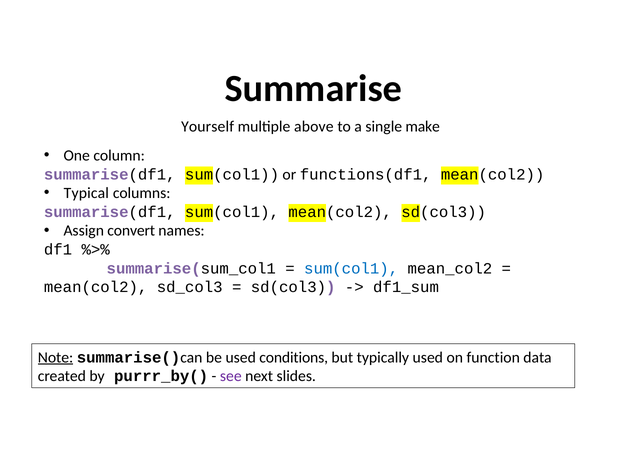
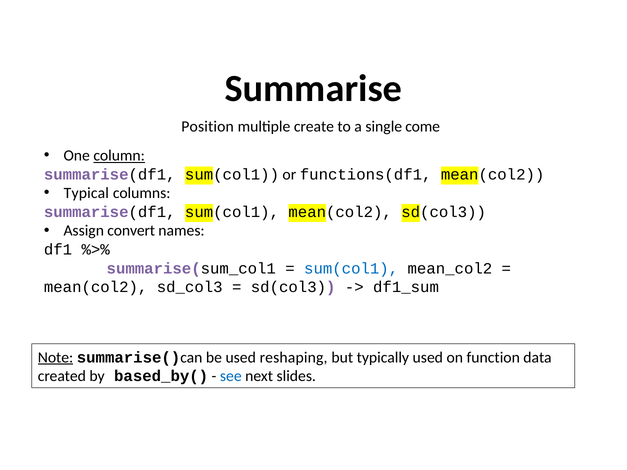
Yourself: Yourself -> Position (208, 127)
above: above -> create (314, 127)
make: make -> come (423, 127)
column underline: none -> present (119, 156)
conditions: conditions -> reshaping (294, 358)
purrr_by(: purrr_by( -> based_by( (161, 376)
see colour: purple -> blue (231, 376)
